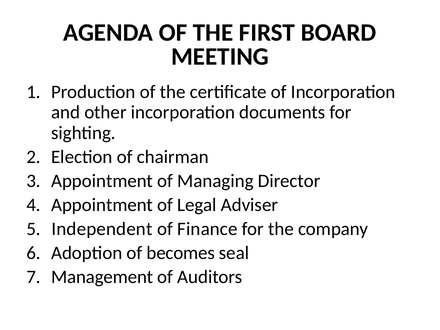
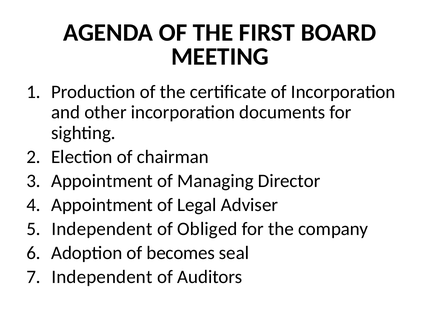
Finance: Finance -> Obliged (207, 229)
Management: Management -> Independent (102, 277)
